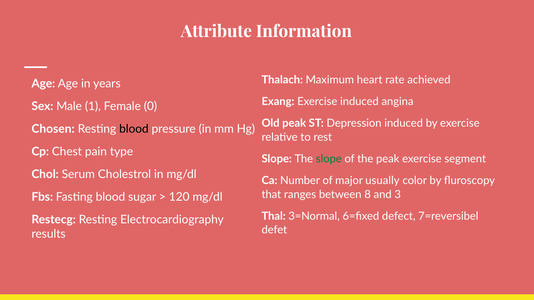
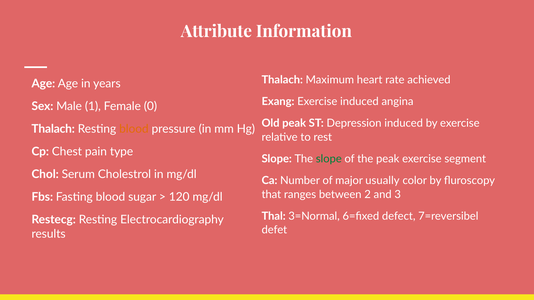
Chosen: Chosen -> Thalach (53, 129)
blood colour: black -> orange (134, 129)
8: 8 -> 2 (368, 195)
